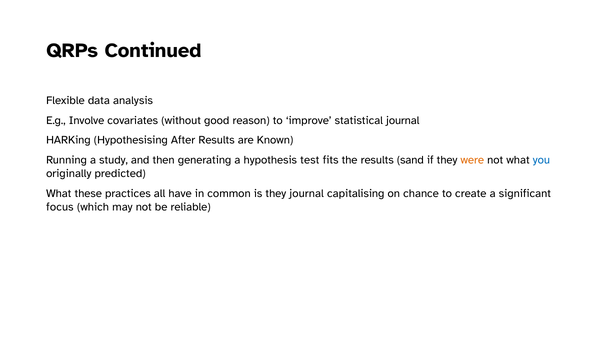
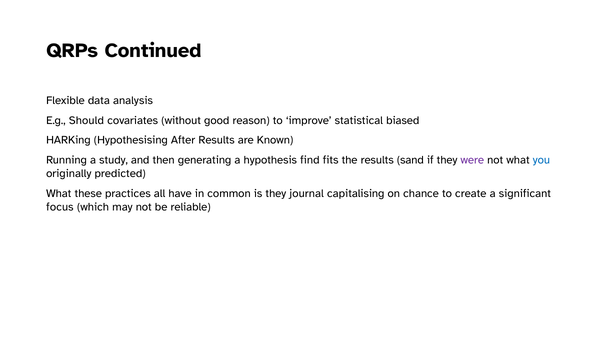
Involve: Involve -> Should (86, 120)
statistical journal: journal -> biased (403, 120)
test: test -> find (310, 160)
were colour: orange -> purple (472, 160)
